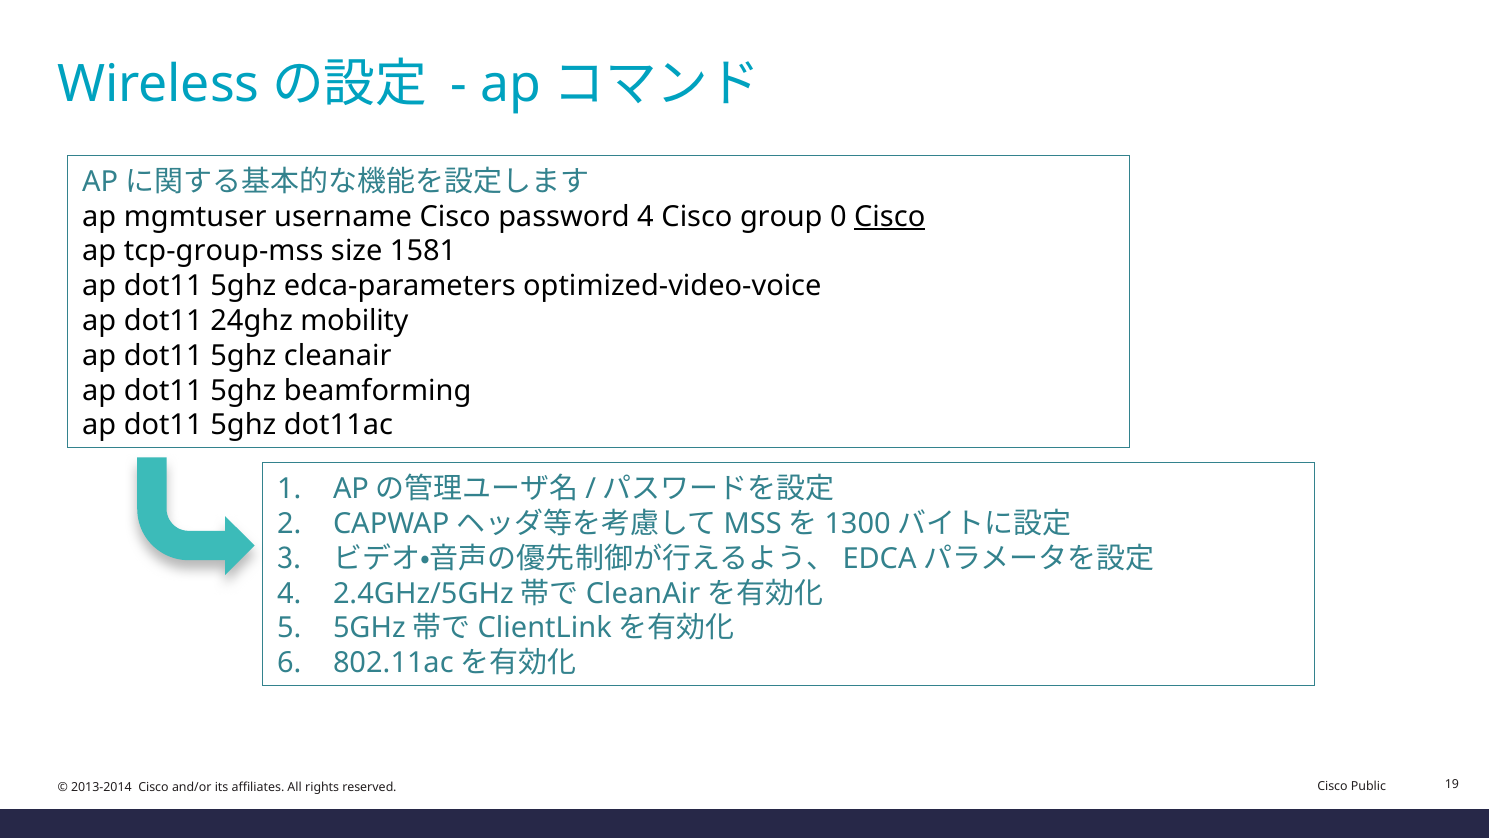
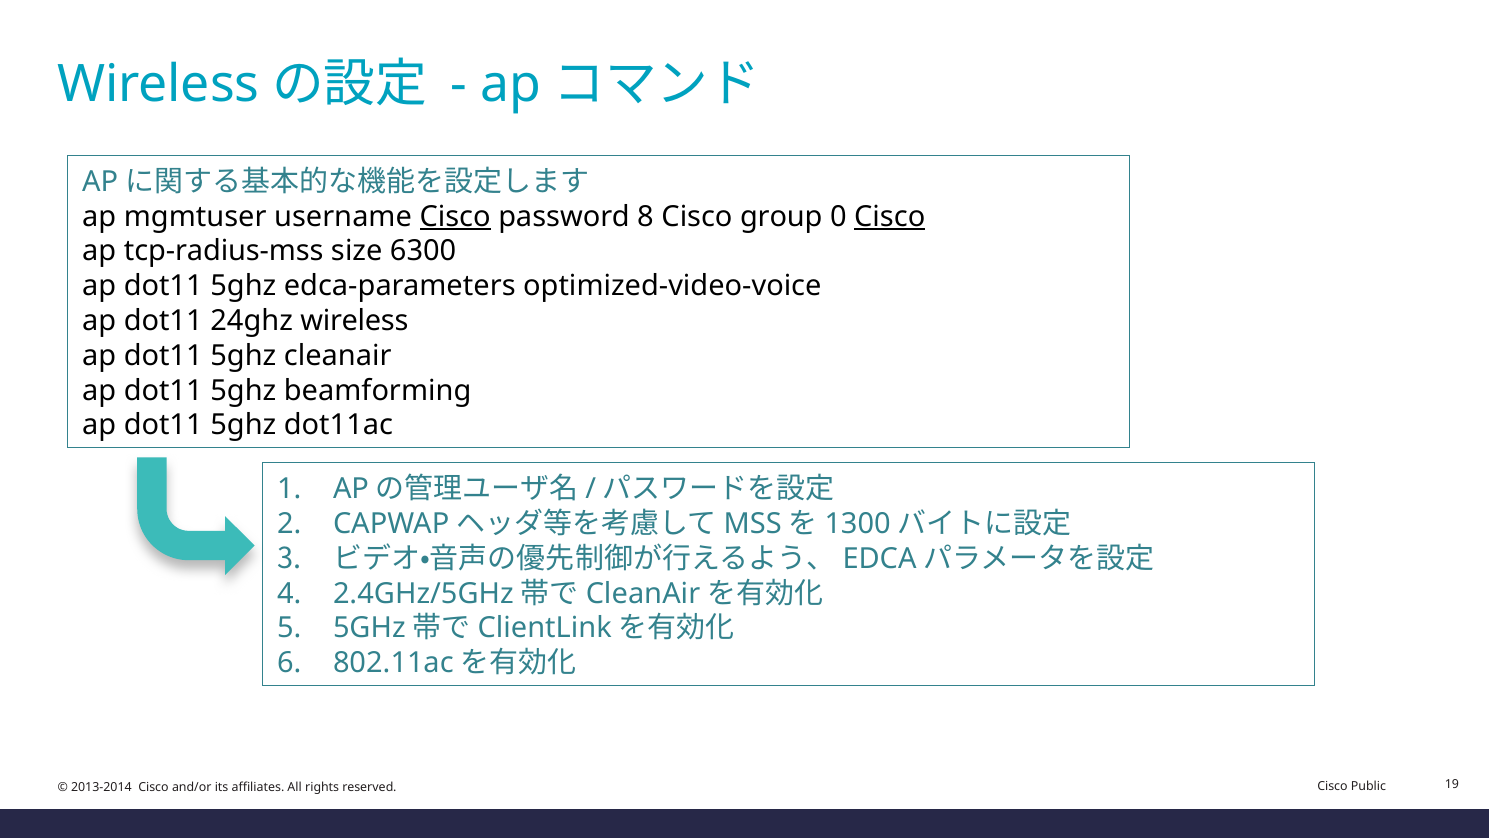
Cisco underline: none -> present (455, 217)
password 4: 4 -> 8 (645, 217)
tcp-group-mss: tcp-group-mss -> tcp-radius-mss (224, 251)
1581: 1581 -> 6300 (423, 251)
24ghz mobility: mobility -> wireless (354, 321)
